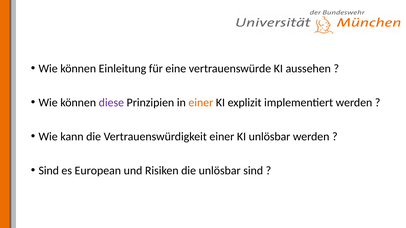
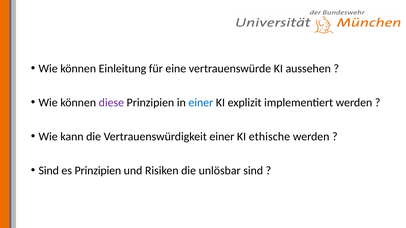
einer colour: orange -> blue (201, 103)
KI unlösbar: unlösbar -> ethische (269, 137)
es European: European -> Prinzipien (98, 171)
